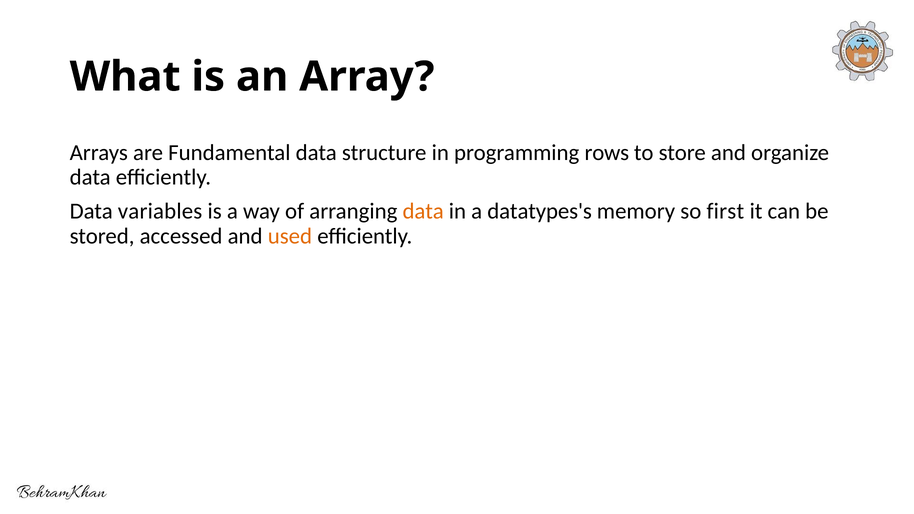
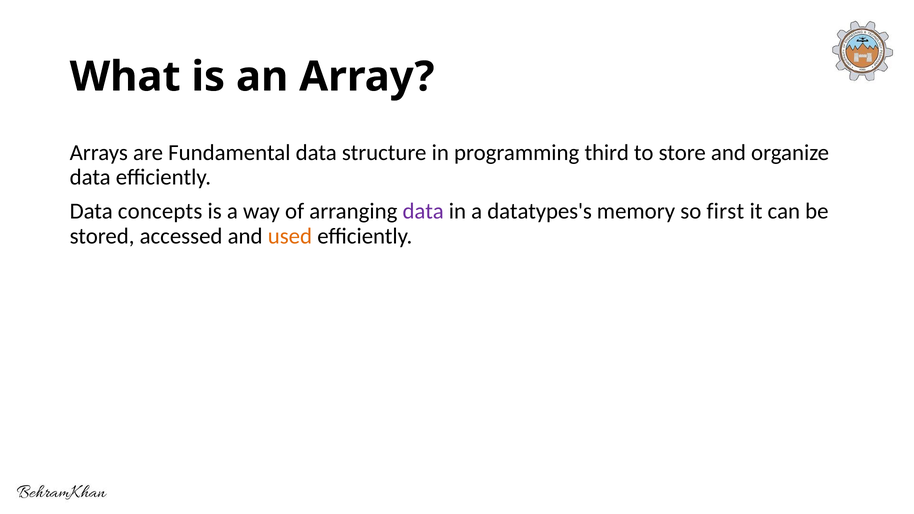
rows: rows -> third (607, 152)
variables: variables -> concepts (160, 211)
data colour: orange -> purple (423, 211)
